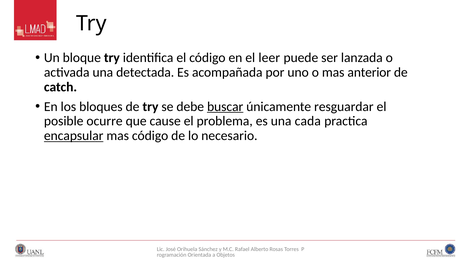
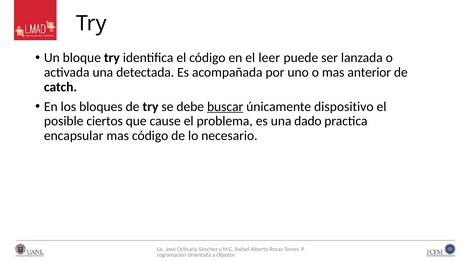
resguardar: resguardar -> dispositivo (344, 106)
ocurre: ocurre -> ciertos (105, 121)
cada: cada -> dado (308, 121)
encapsular underline: present -> none (74, 135)
